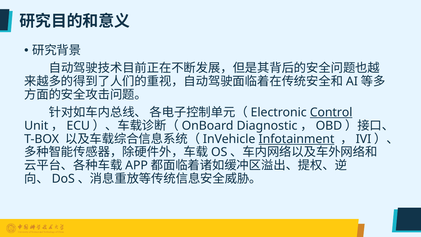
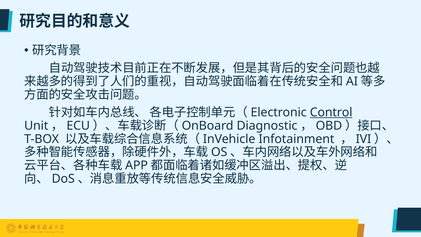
Infotainment underline: present -> none (296, 139)
